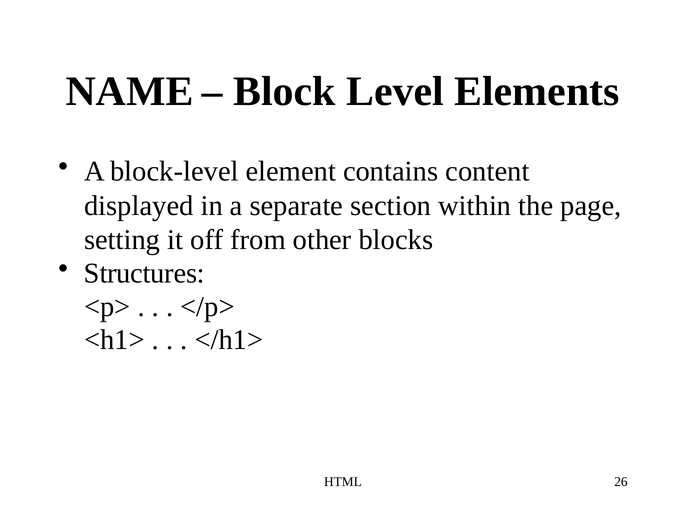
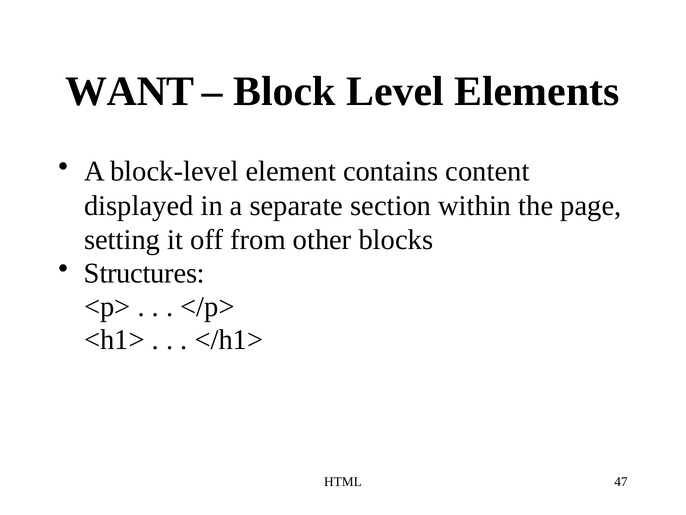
NAME: NAME -> WANT (130, 92)
26: 26 -> 47 (621, 481)
